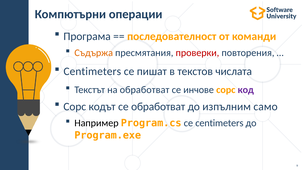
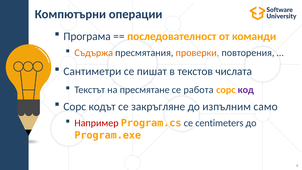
проверки colour: red -> orange (197, 53)
Centimeters: Centimeters -> Сантиметри (92, 71)
на обработват: обработват -> пресмятане (145, 90)
инчове: инчове -> работа (199, 90)
се обработват: обработват -> закръгляне (158, 106)
Например colour: black -> red (96, 123)
